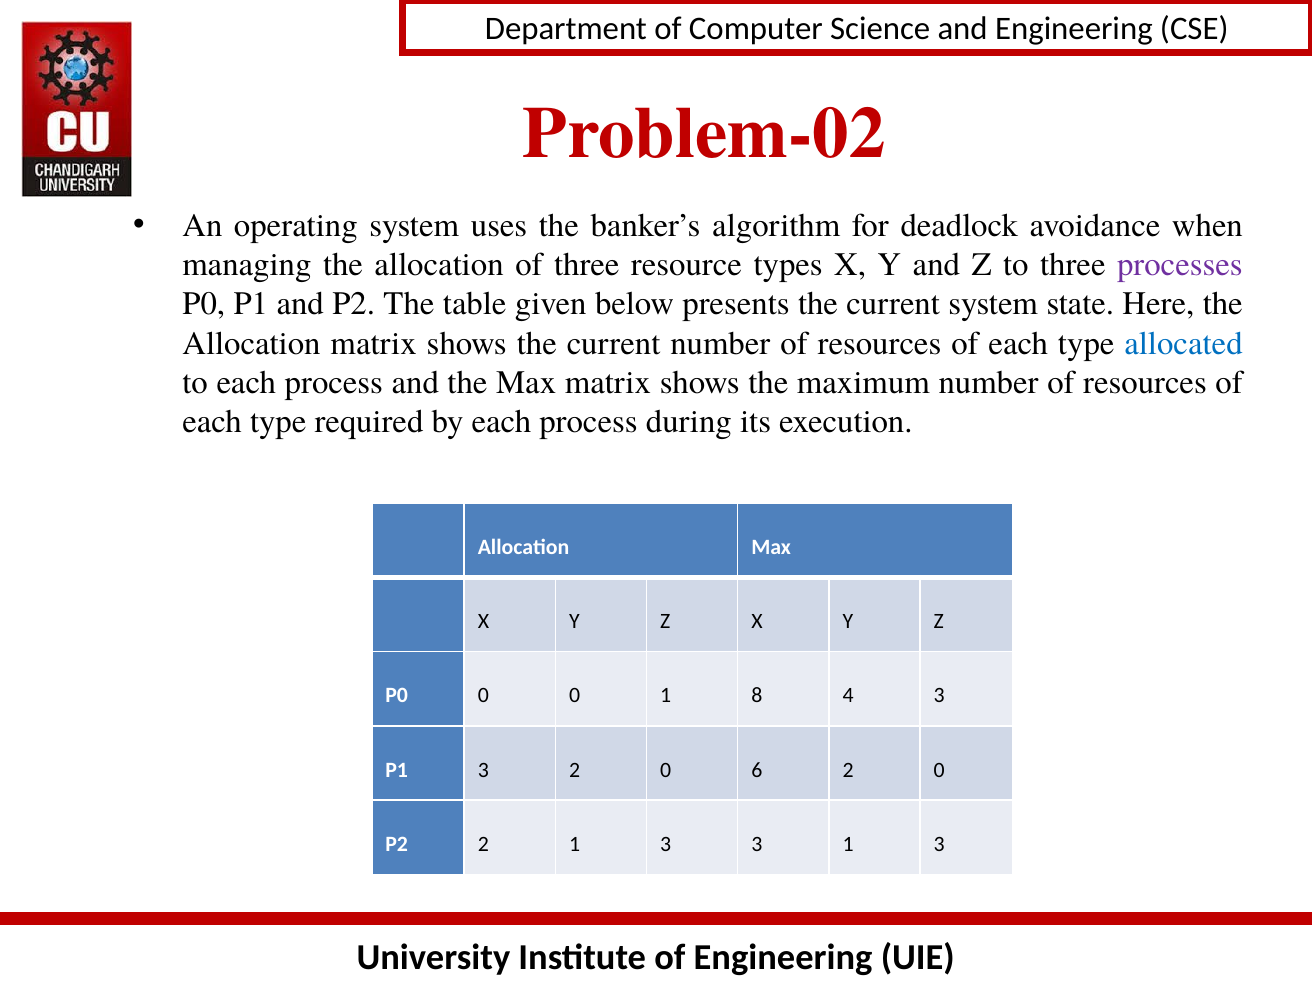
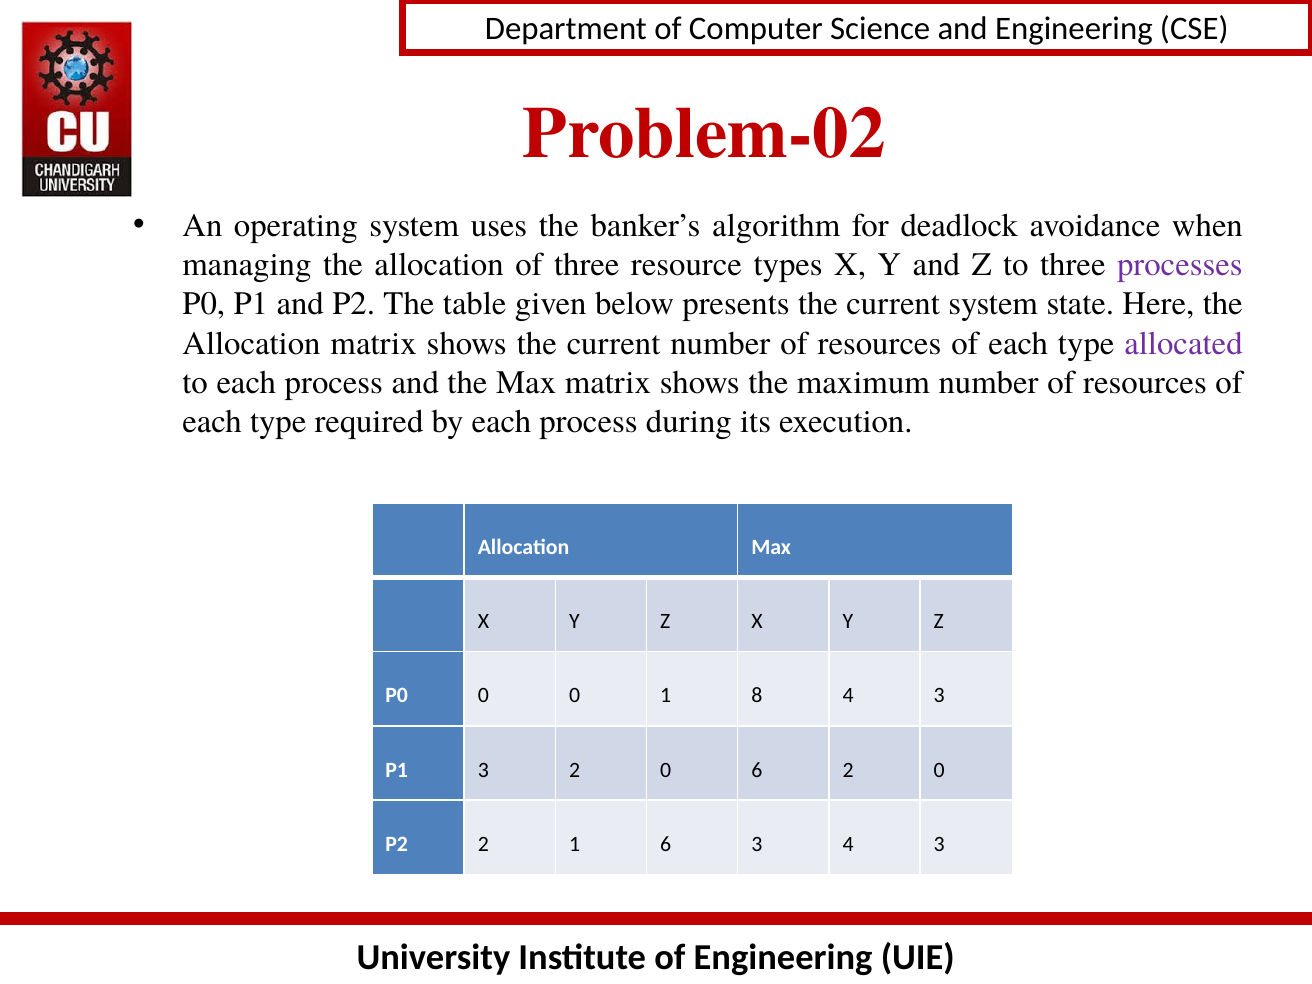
allocated colour: blue -> purple (1183, 343)
2 1 3: 3 -> 6 (666, 844)
3 1: 1 -> 4 (848, 844)
